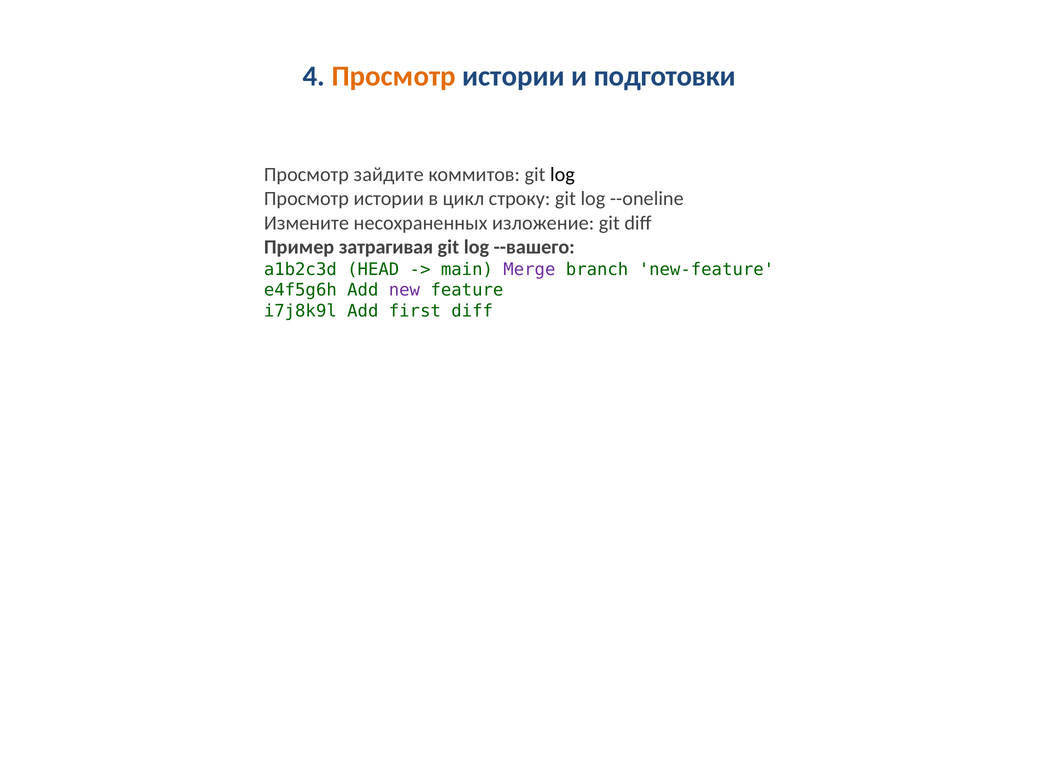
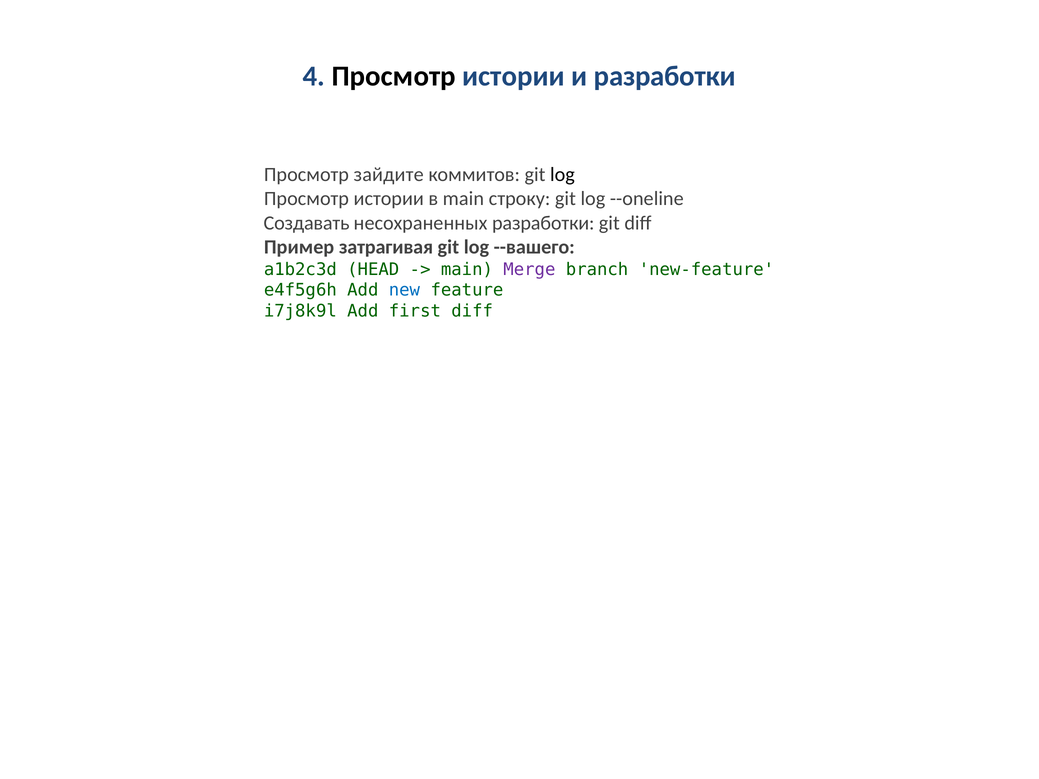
Просмотр colour: orange -> black (394, 76)
и подготовки: подготовки -> разработки (665, 76)
в цикл: цикл -> main (463, 199)
Измените: Измените -> Создавать (307, 223)
несохраненных изложение: изложение -> разработки (543, 223)
new colour: purple -> blue (404, 290)
